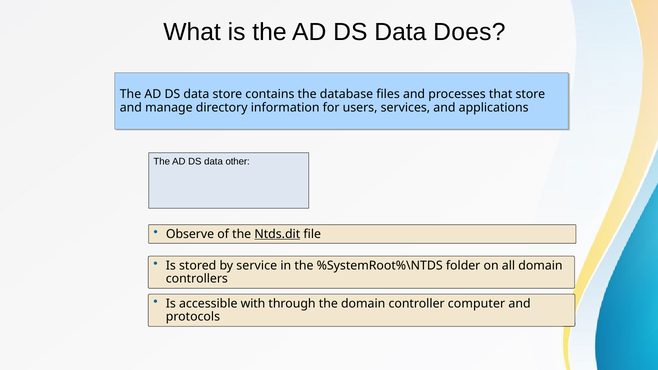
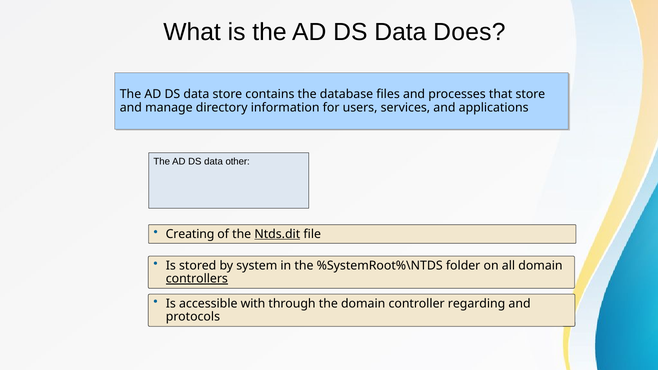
Observe: Observe -> Creating (190, 234)
service: service -> system (257, 266)
controllers underline: none -> present (197, 279)
computer: computer -> regarding (477, 304)
